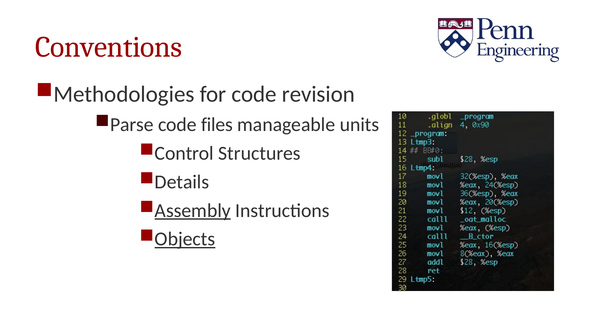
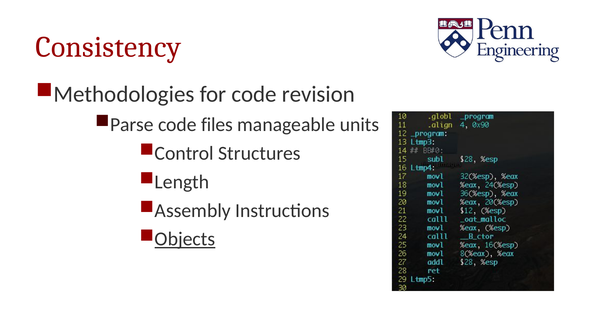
Conventions: Conventions -> Consistency (108, 47)
Details: Details -> Length (182, 182)
Assembly underline: present -> none (193, 210)
